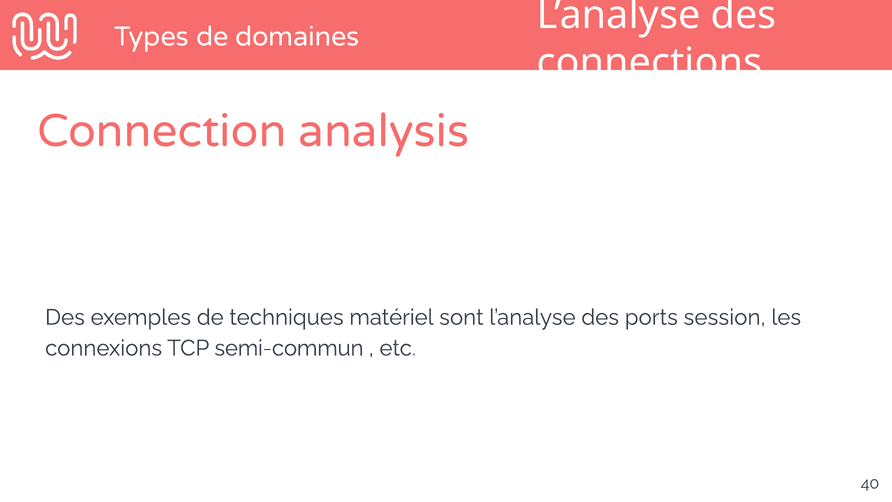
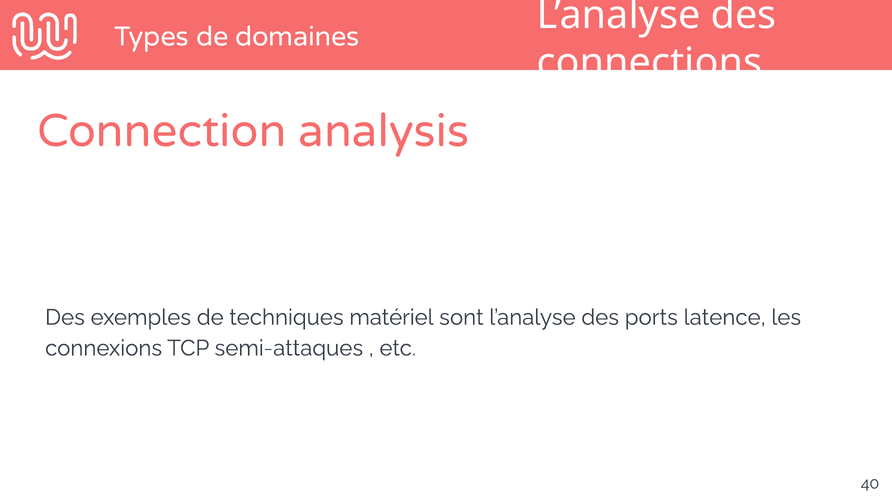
session: session -> latence (725, 317)
semi-commun: semi-commun -> semi-attaques (289, 348)
